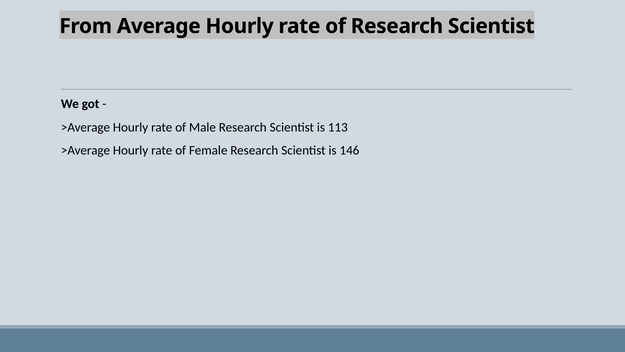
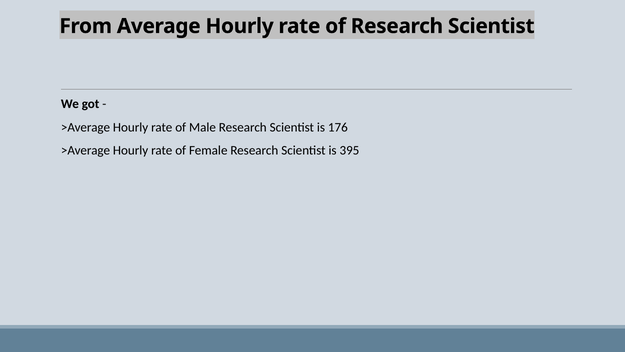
113: 113 -> 176 (338, 127)
146: 146 -> 395 (349, 150)
